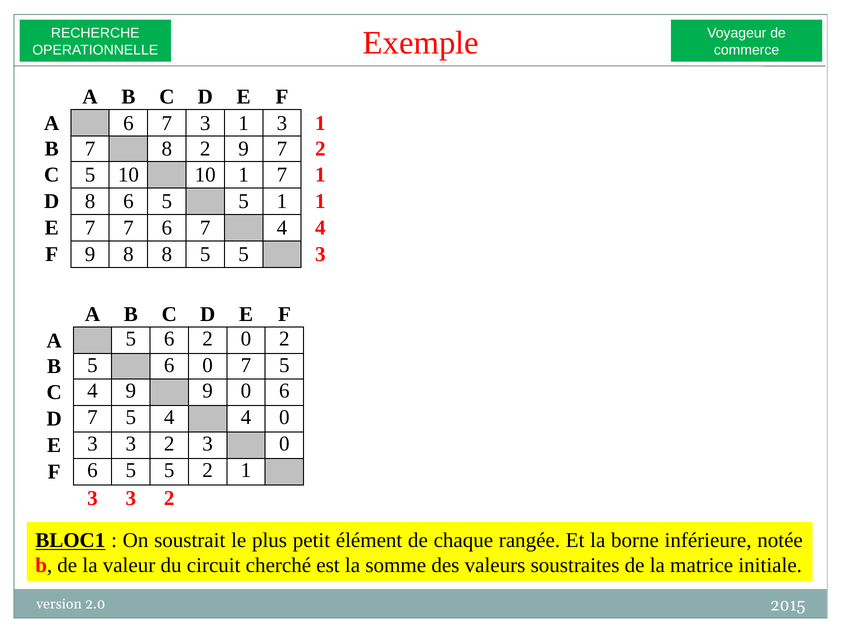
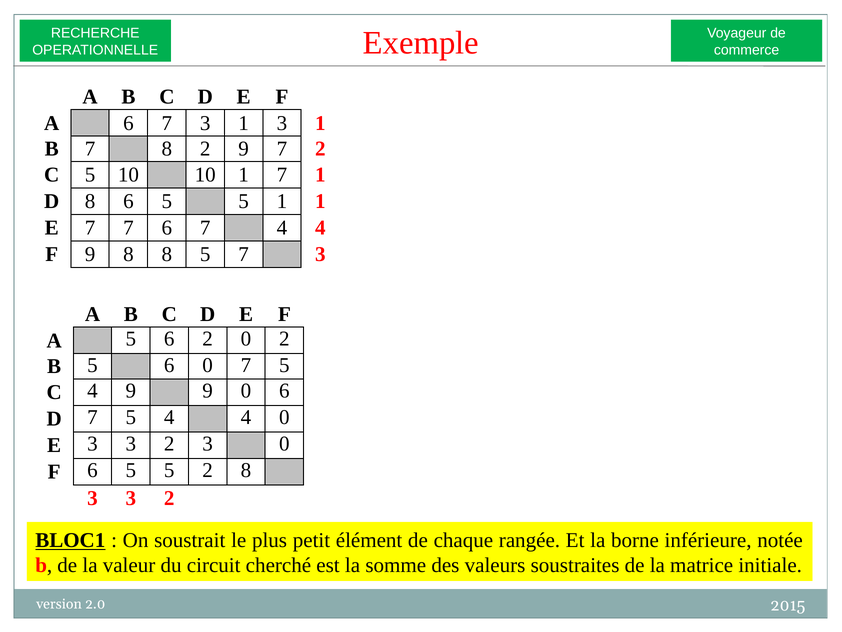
8 5 5: 5 -> 7 (244, 254)
2 1: 1 -> 8 (246, 470)
